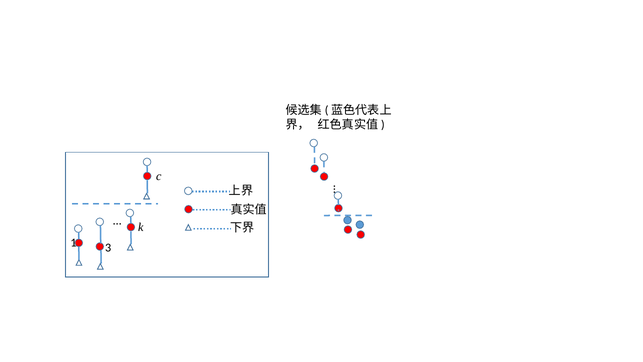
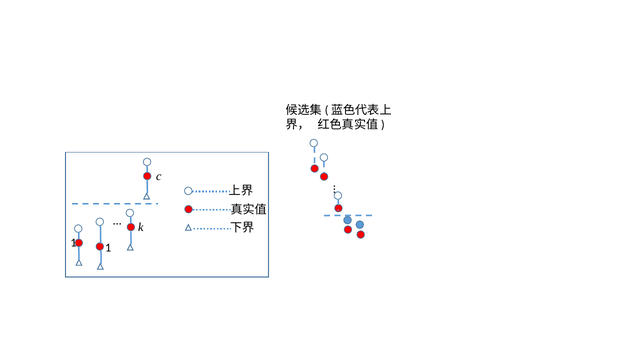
1 3: 3 -> 1 (108, 247)
